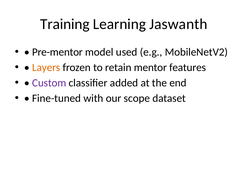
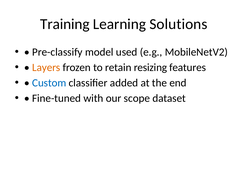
Jaswanth: Jaswanth -> Solutions (178, 24)
Pre-mentor: Pre-mentor -> Pre-classify (57, 52)
mentor: mentor -> resizing (150, 67)
Custom colour: purple -> blue (49, 83)
